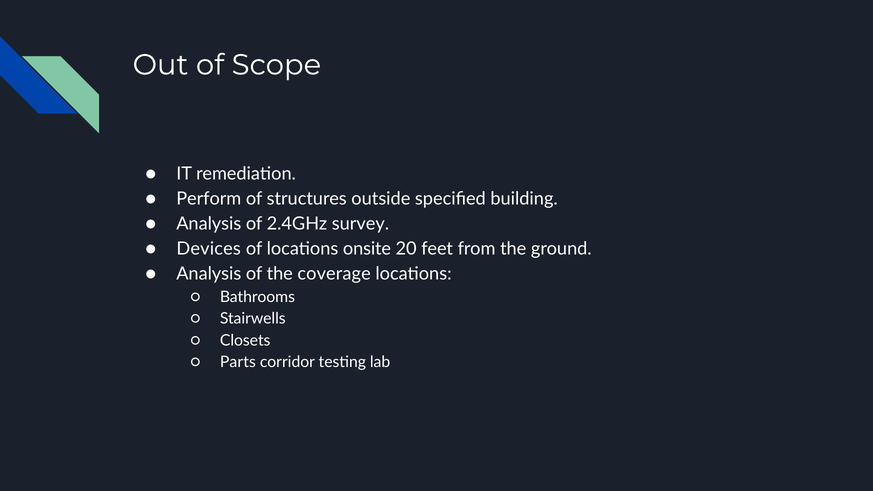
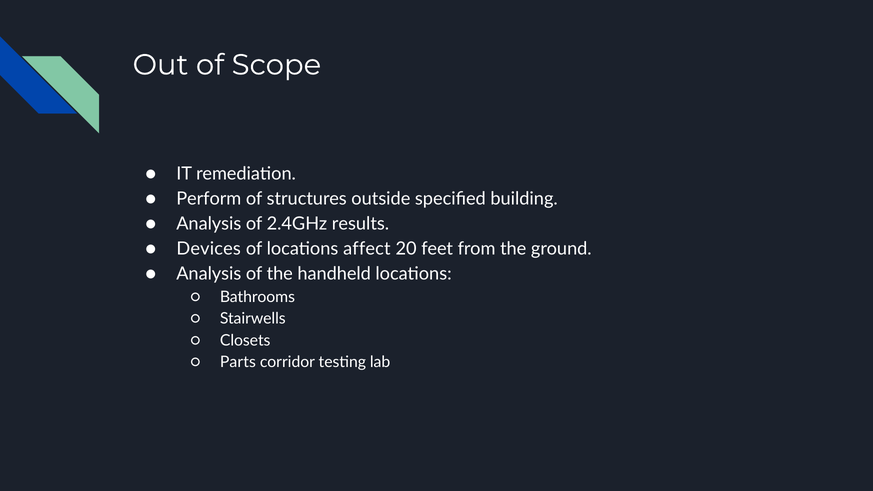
survey: survey -> results (360, 224)
onsite: onsite -> affect (367, 249)
coverage: coverage -> handheld (334, 274)
